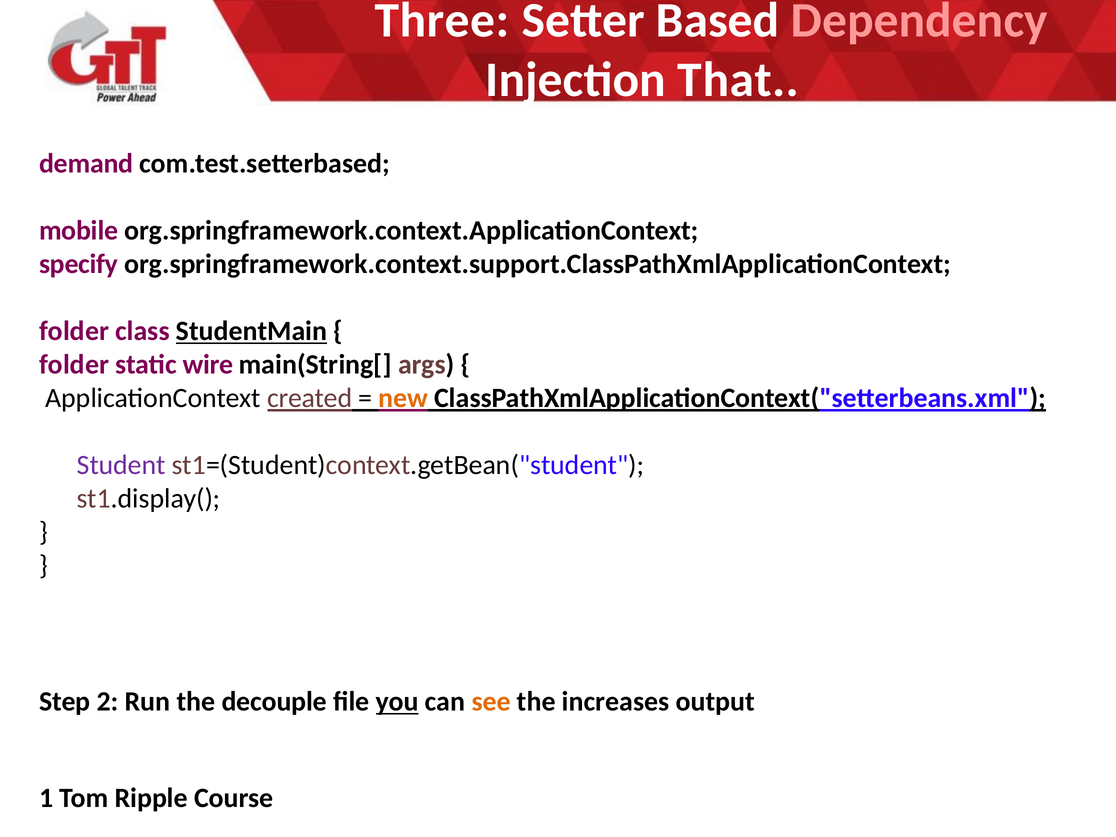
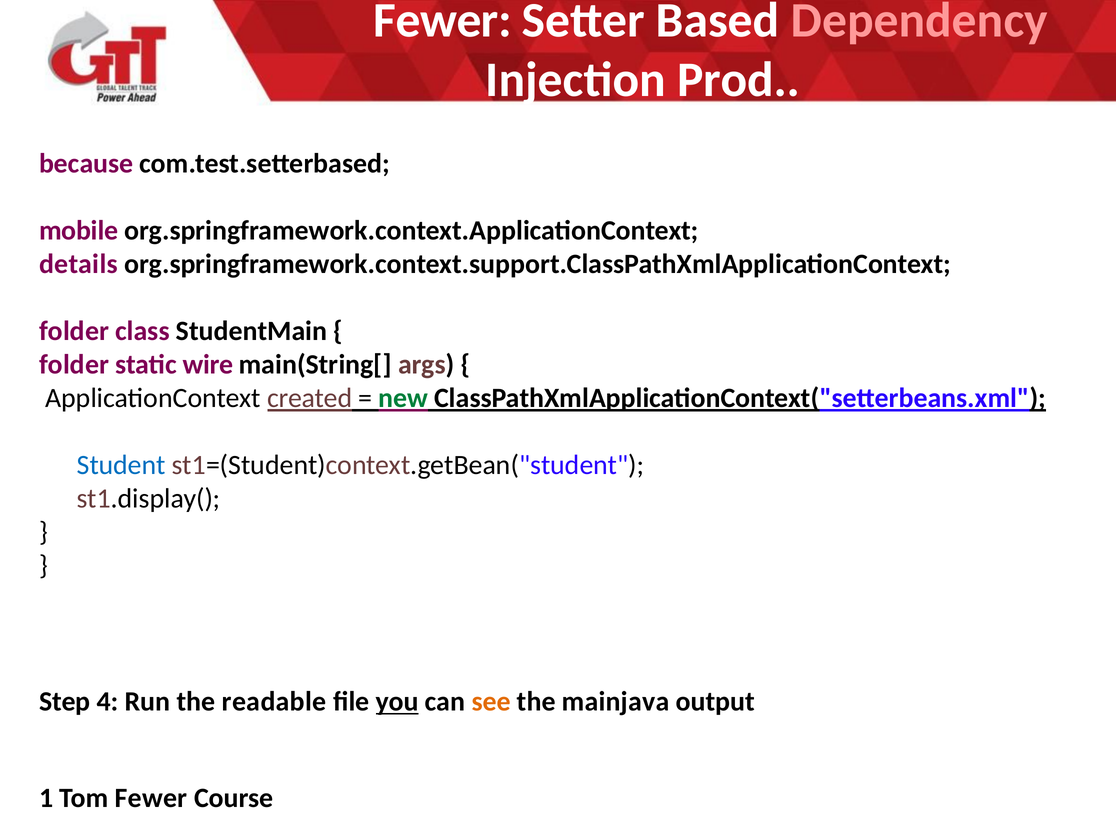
Three: Three -> Fewer (443, 20)
That: That -> Prod (739, 80)
demand: demand -> because (86, 164)
specify: specify -> details (78, 264)
StudentMain underline: present -> none (251, 331)
new colour: orange -> green (403, 398)
Student colour: purple -> blue (121, 465)
2: 2 -> 4 (108, 702)
decouple: decouple -> readable (274, 702)
increases: increases -> mainjava (616, 702)
Tom Ripple: Ripple -> Fewer (151, 798)
